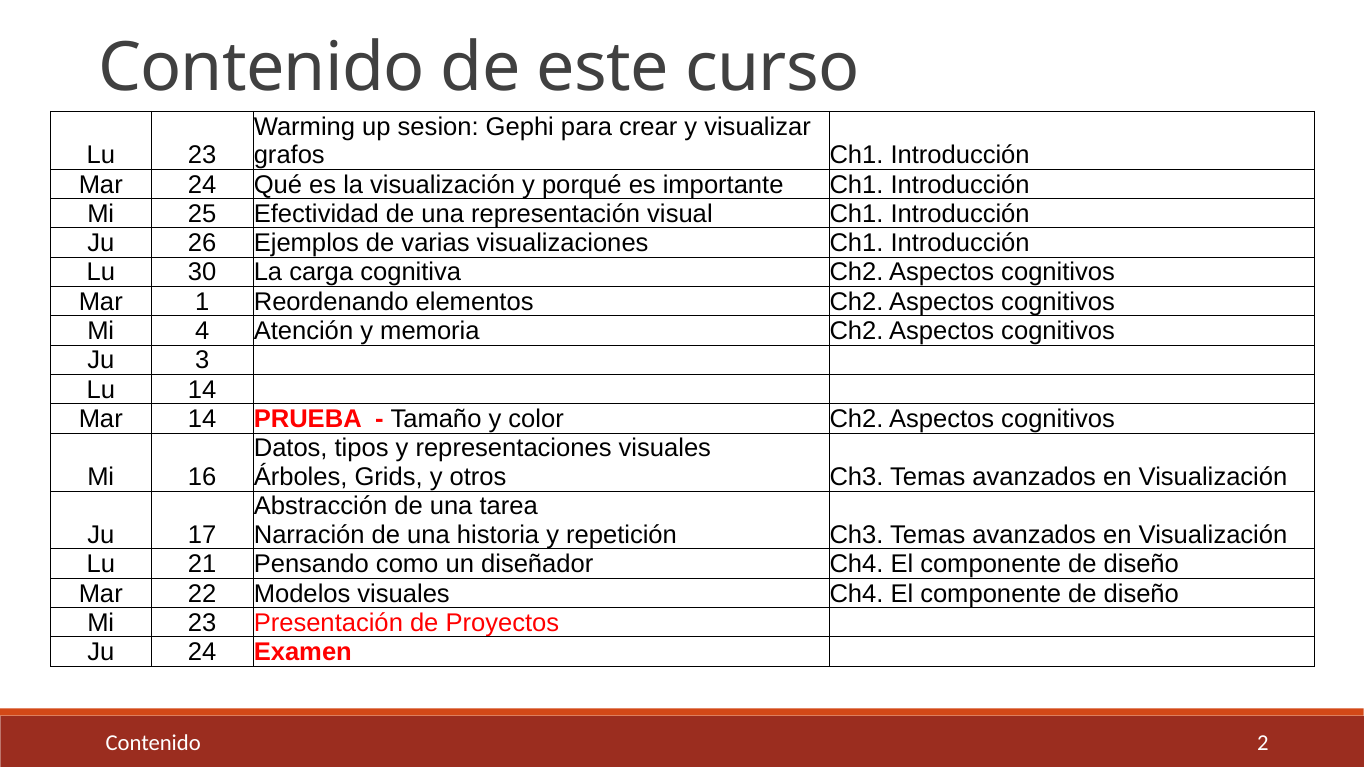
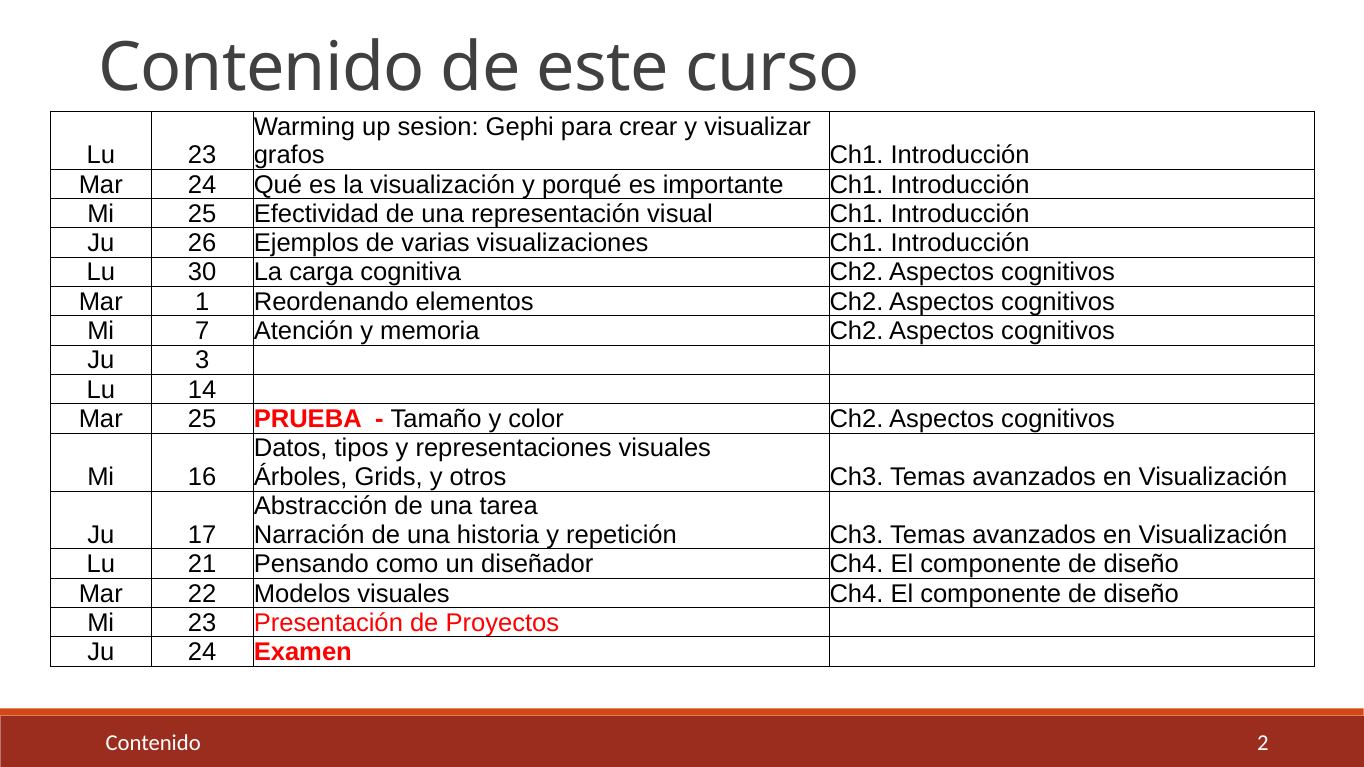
4: 4 -> 7 (202, 331)
Mar 14: 14 -> 25 (202, 419)
